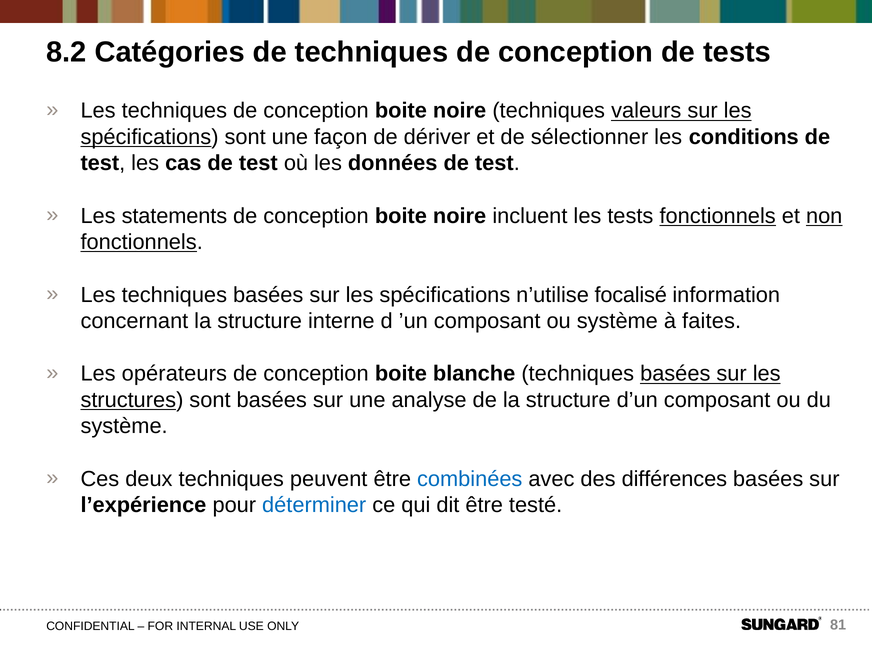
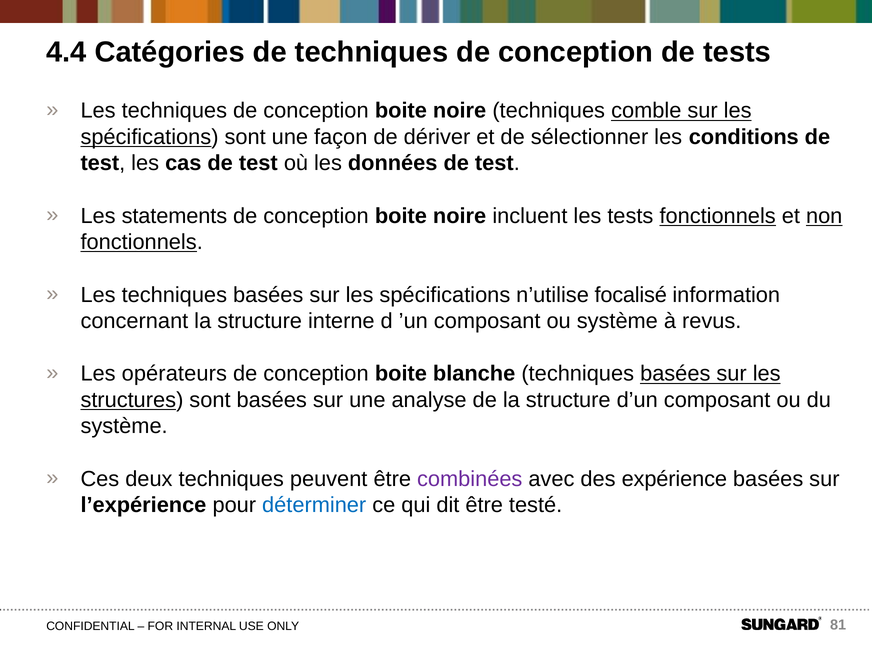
8.2: 8.2 -> 4.4 (66, 52)
valeurs: valeurs -> comble (646, 111)
faites: faites -> revus (712, 321)
combinées colour: blue -> purple (470, 479)
différences: différences -> expérience (674, 479)
